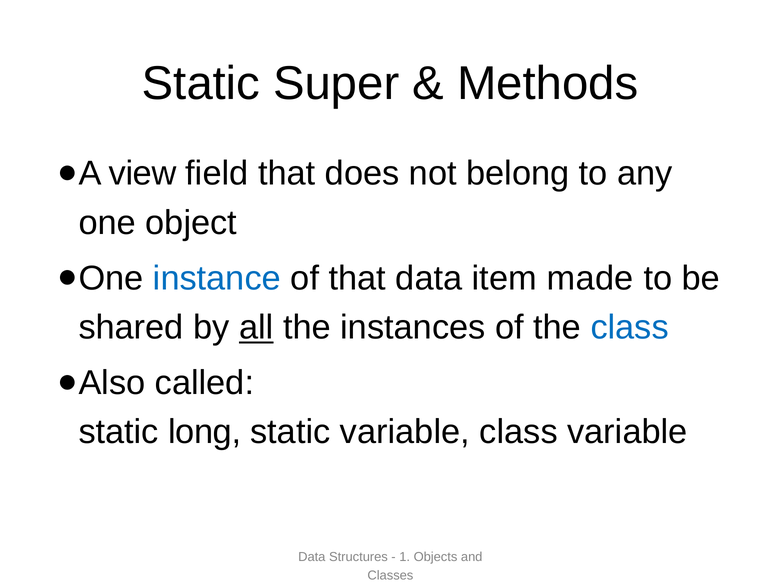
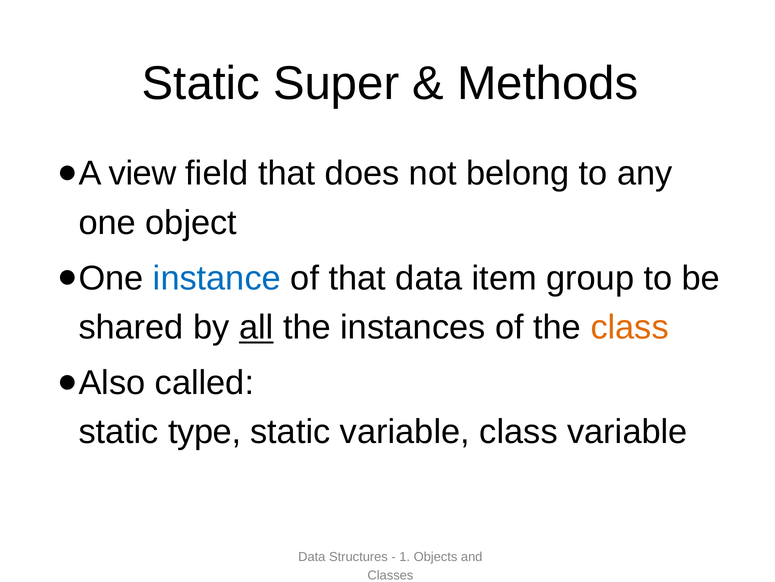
made: made -> group (590, 278)
class colour: blue -> orange (630, 327)
long: long -> type (205, 431)
